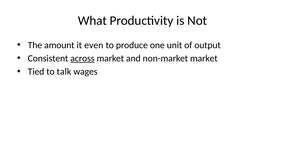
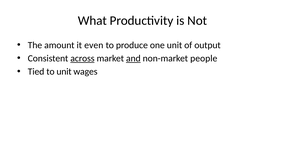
and underline: none -> present (133, 58)
non-market market: market -> people (204, 58)
to talk: talk -> unit (64, 72)
